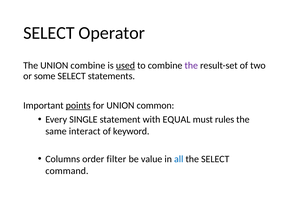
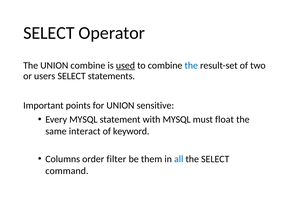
the colour: purple -> blue (191, 66)
some: some -> users (45, 76)
points underline: present -> none (78, 106)
common: common -> sensitive (155, 106)
Every SINGLE: SINGLE -> MYSQL (83, 120)
with EQUAL: EQUAL -> MYSQL (177, 120)
rules: rules -> float (224, 120)
value: value -> them (152, 159)
